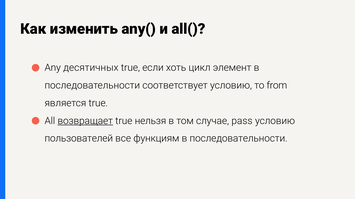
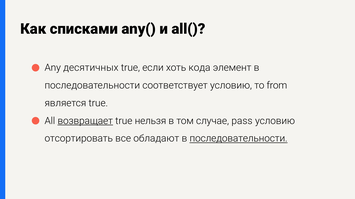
изменить: изменить -> списками (84, 29)
цикл: цикл -> кода (199, 68)
пользователей: пользователей -> отсортировать (79, 139)
функциям: функциям -> обладают (156, 139)
последовательности underline: none -> present (239, 139)
